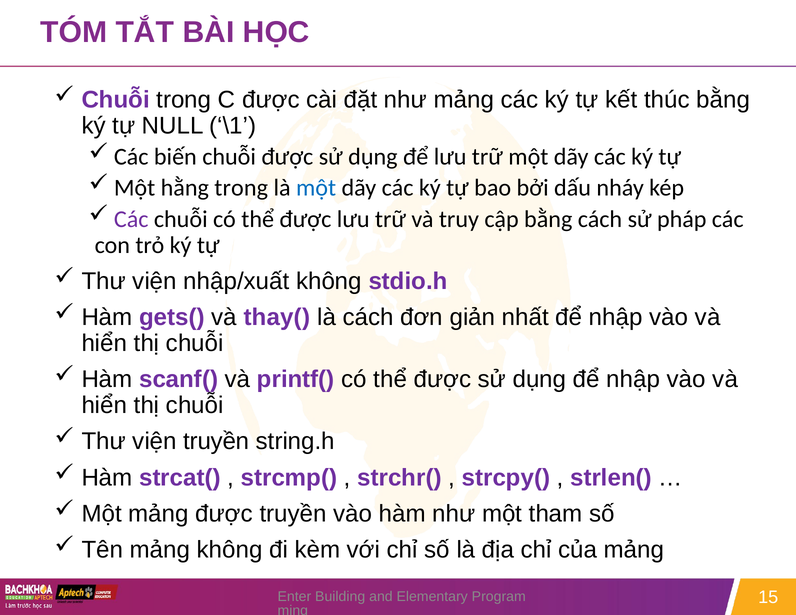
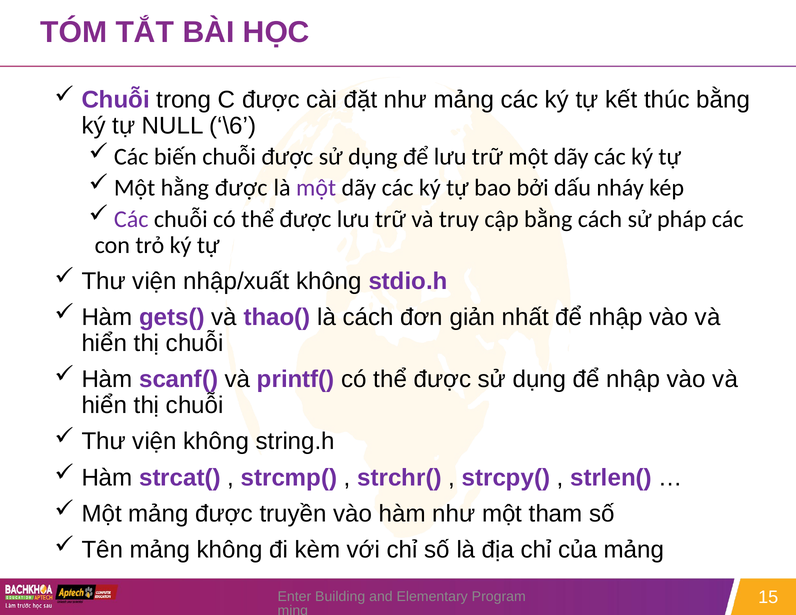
\1: \1 -> \6 (233, 126)
hằng trong: trong -> được (241, 188)
một colour: blue -> purple (316, 188)
thay(: thay( -> thao( (277, 317)
viện truyền: truyền -> không (216, 442)
